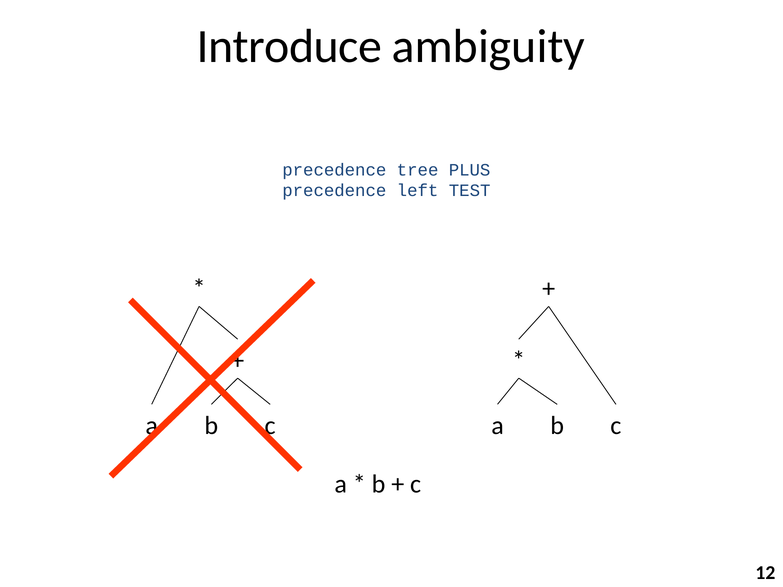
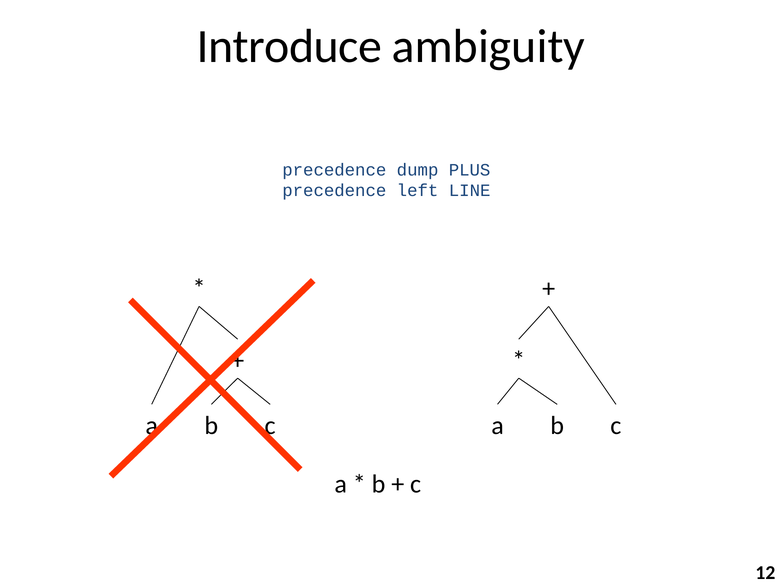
tree: tree -> dump (418, 170)
TEST: TEST -> LINE (470, 191)
